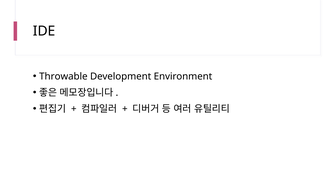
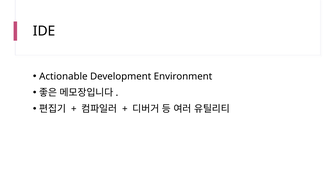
Throwable: Throwable -> Actionable (63, 77)
